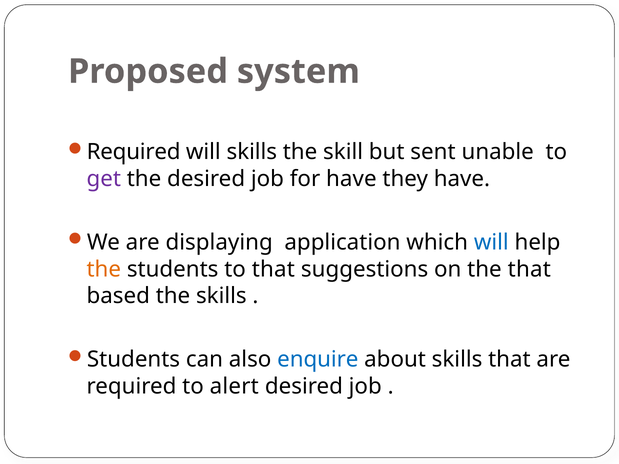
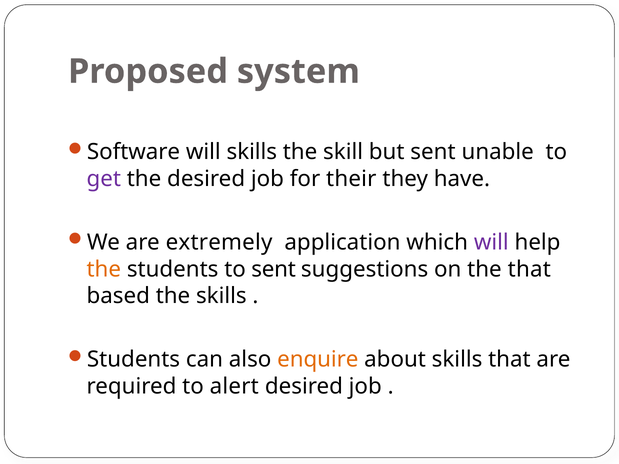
Required: Required -> Software (134, 152)
for have: have -> their (351, 179)
displaying: displaying -> extremely (219, 243)
will colour: blue -> purple (491, 243)
to that: that -> sent (274, 269)
enquire colour: blue -> orange (318, 360)
